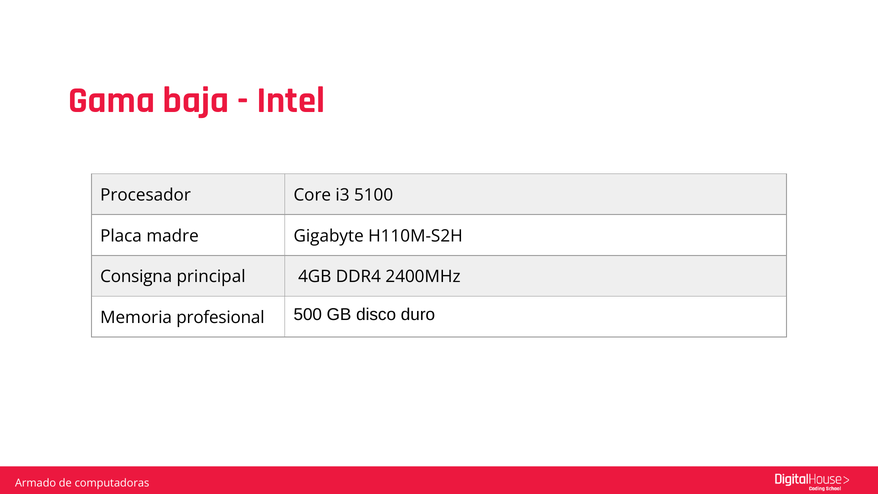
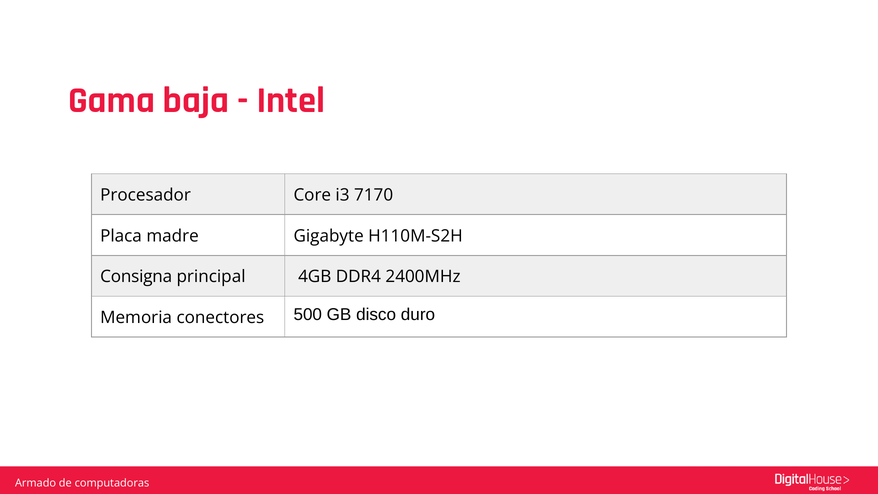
5100: 5100 -> 7170 (374, 195)
profesional: profesional -> conectores (220, 318)
